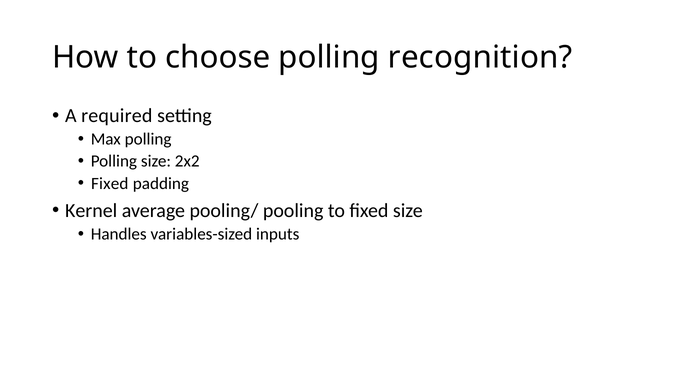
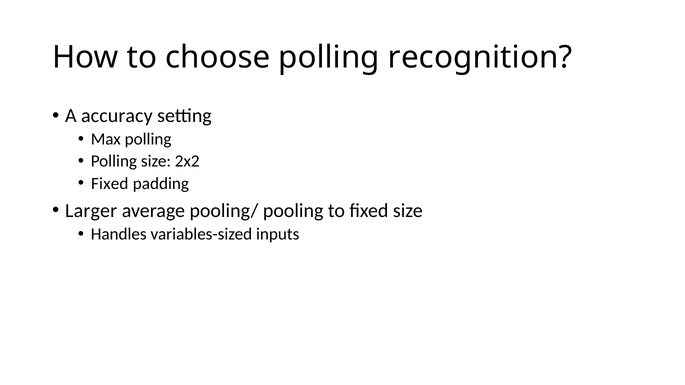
required: required -> accuracy (117, 116)
Kernel: Kernel -> Larger (91, 211)
